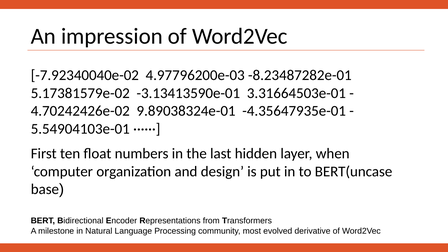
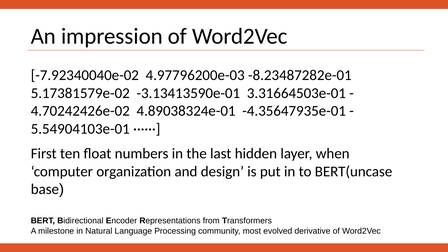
9.89038324e-01: 9.89038324e-01 -> 4.89038324e-01 (186, 111)
